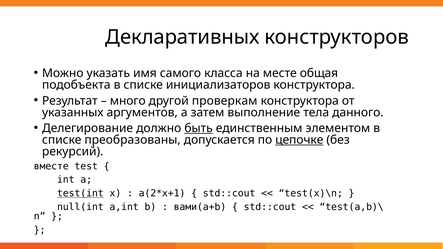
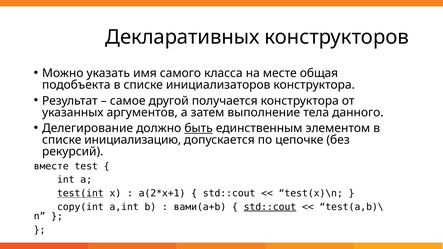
много: много -> самое (128, 101)
проверкам: проверкам -> получается (225, 101)
преобразованы: преобразованы -> инициализацию (133, 140)
цепочке underline: present -> none (299, 140)
null(int: null(int -> copy(int (80, 207)
std::cout underline: none -> present (270, 207)
